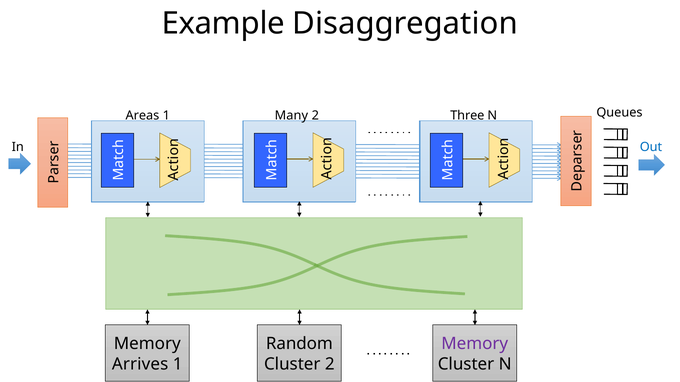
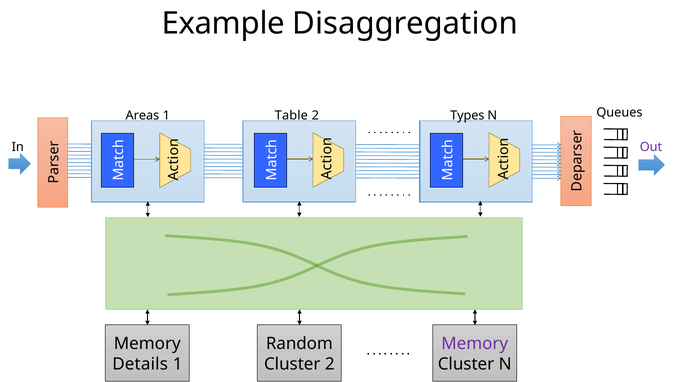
Many: Many -> Table (291, 115)
Three: Three -> Types (467, 115)
Out colour: blue -> purple (651, 147)
Arrives: Arrives -> Details (140, 365)
